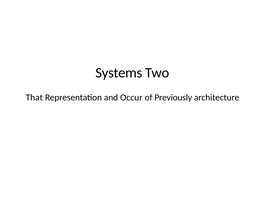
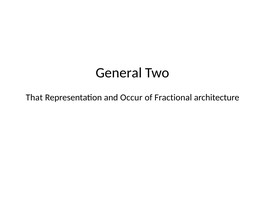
Systems: Systems -> General (119, 73)
Previously: Previously -> Fractional (173, 98)
